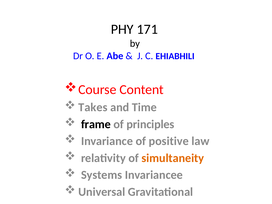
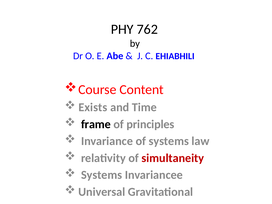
171: 171 -> 762 (147, 29)
Takes: Takes -> Exists (93, 107)
of positive: positive -> systems (169, 141)
simultaneity colour: orange -> red (173, 158)
